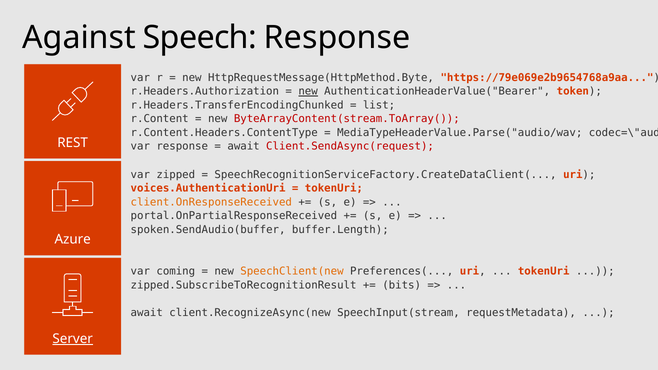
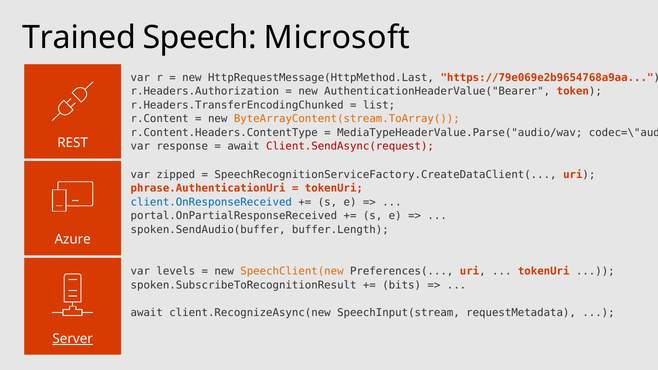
Against: Against -> Trained (79, 38)
Speech Response: Response -> Microsoft (337, 38)
HttpRequestMessage(HttpMethod.Byte: HttpRequestMessage(HttpMethod.Byte -> HttpRequestMessage(HttpMethod.Last (321, 78)
new underline: present -> none (308, 91)
ByteArrayContent(stream.ToArray( colour: red -> orange (347, 119)
voices.AuthenticationUri: voices.AuthenticationUri -> phrase.AuthenticationUri (208, 188)
client.OnResponseReceived colour: orange -> blue (211, 202)
coming: coming -> levels (176, 271)
zipped.SubscribeToRecognitionResult: zipped.SubscribeToRecognitionResult -> spoken.SubscribeToRecognitionResult (244, 285)
